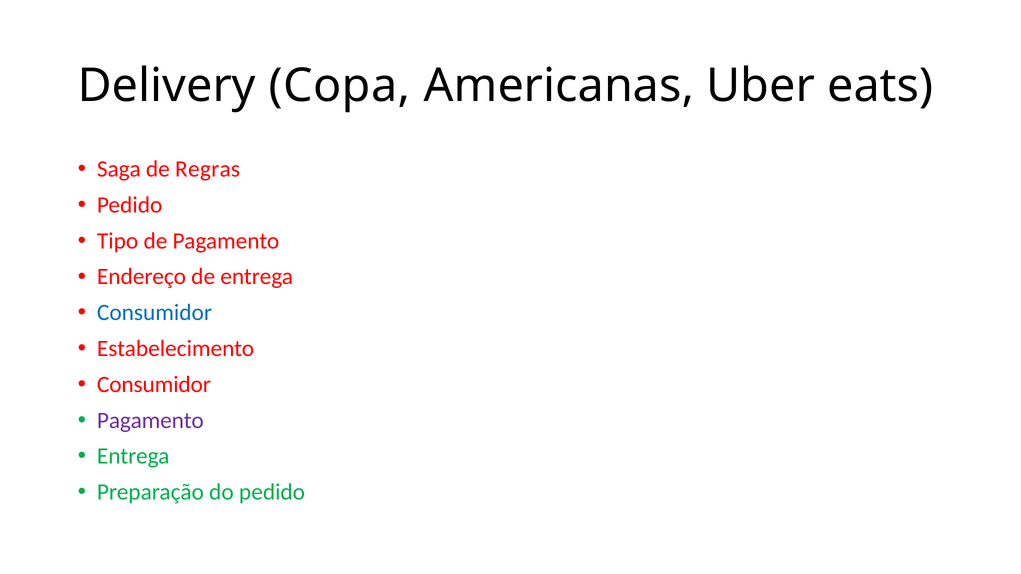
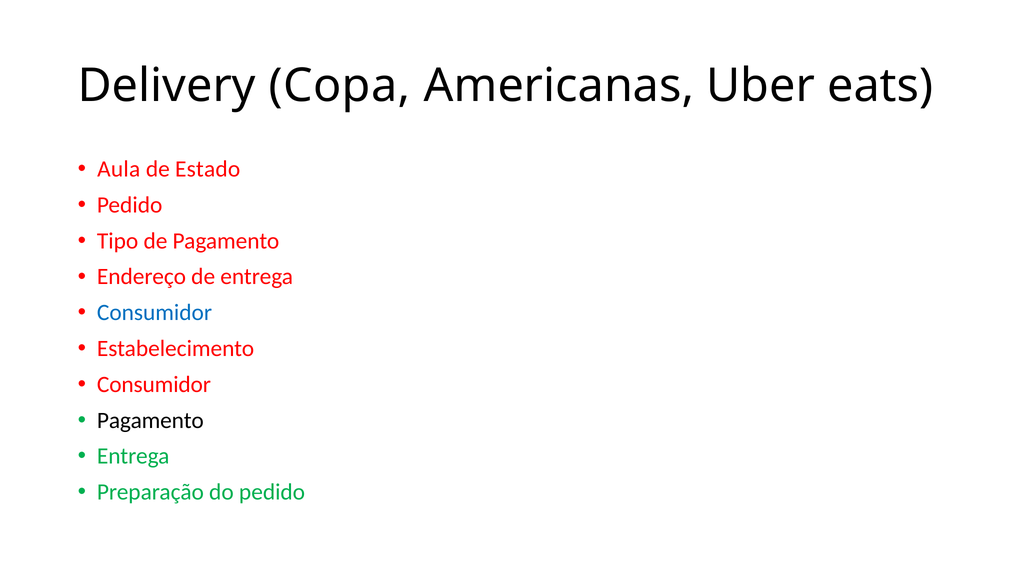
Saga: Saga -> Aula (119, 169)
Regras: Regras -> Estado (208, 169)
Pagamento colour: purple -> black (150, 421)
